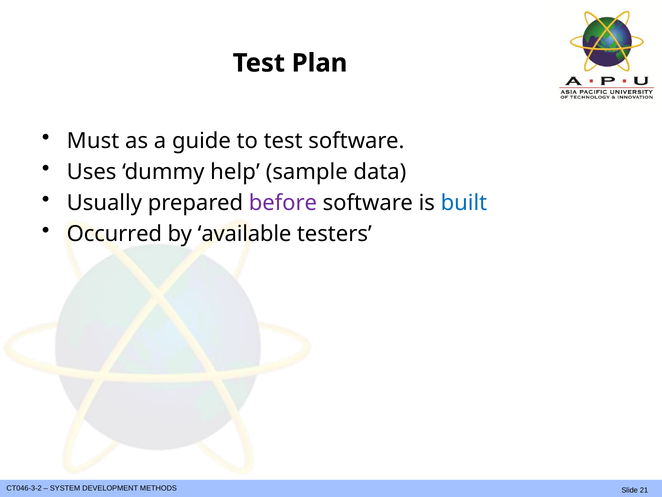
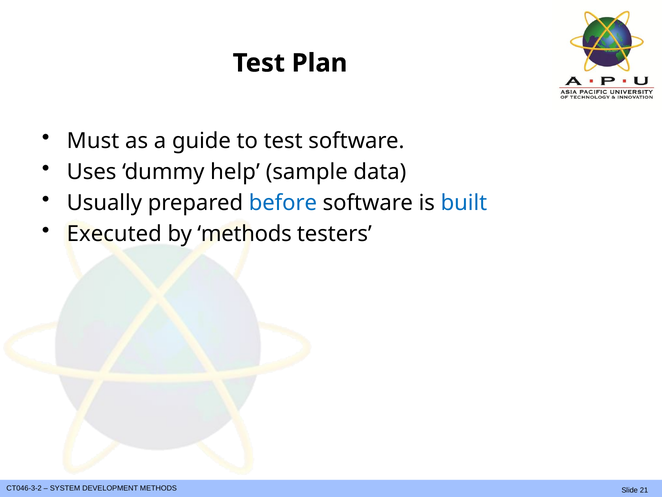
before colour: purple -> blue (283, 203)
Occurred: Occurred -> Executed (114, 234)
by available: available -> methods (245, 234)
